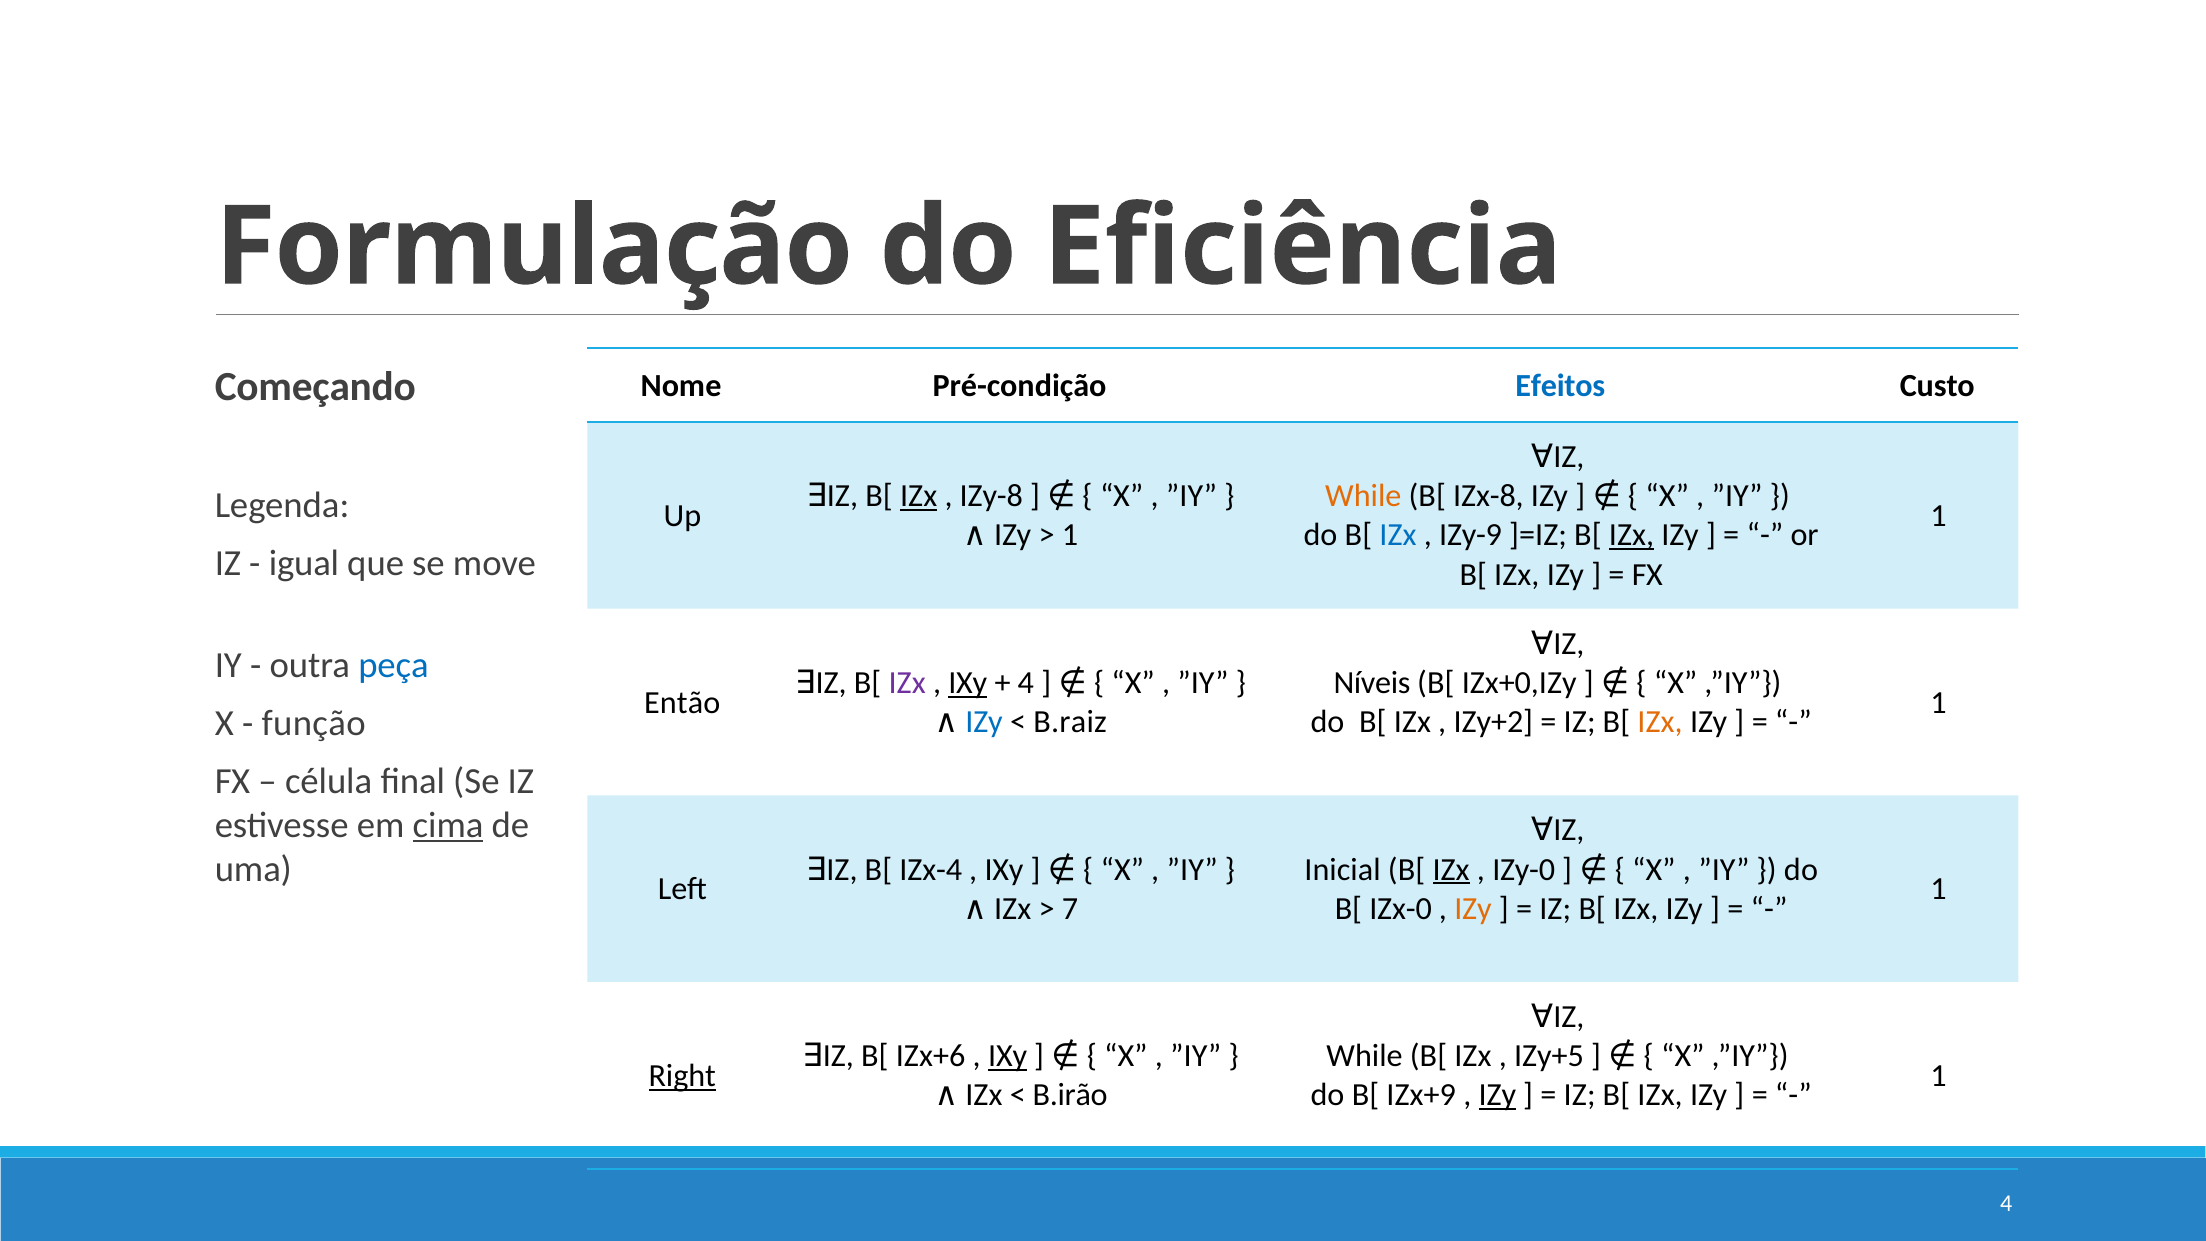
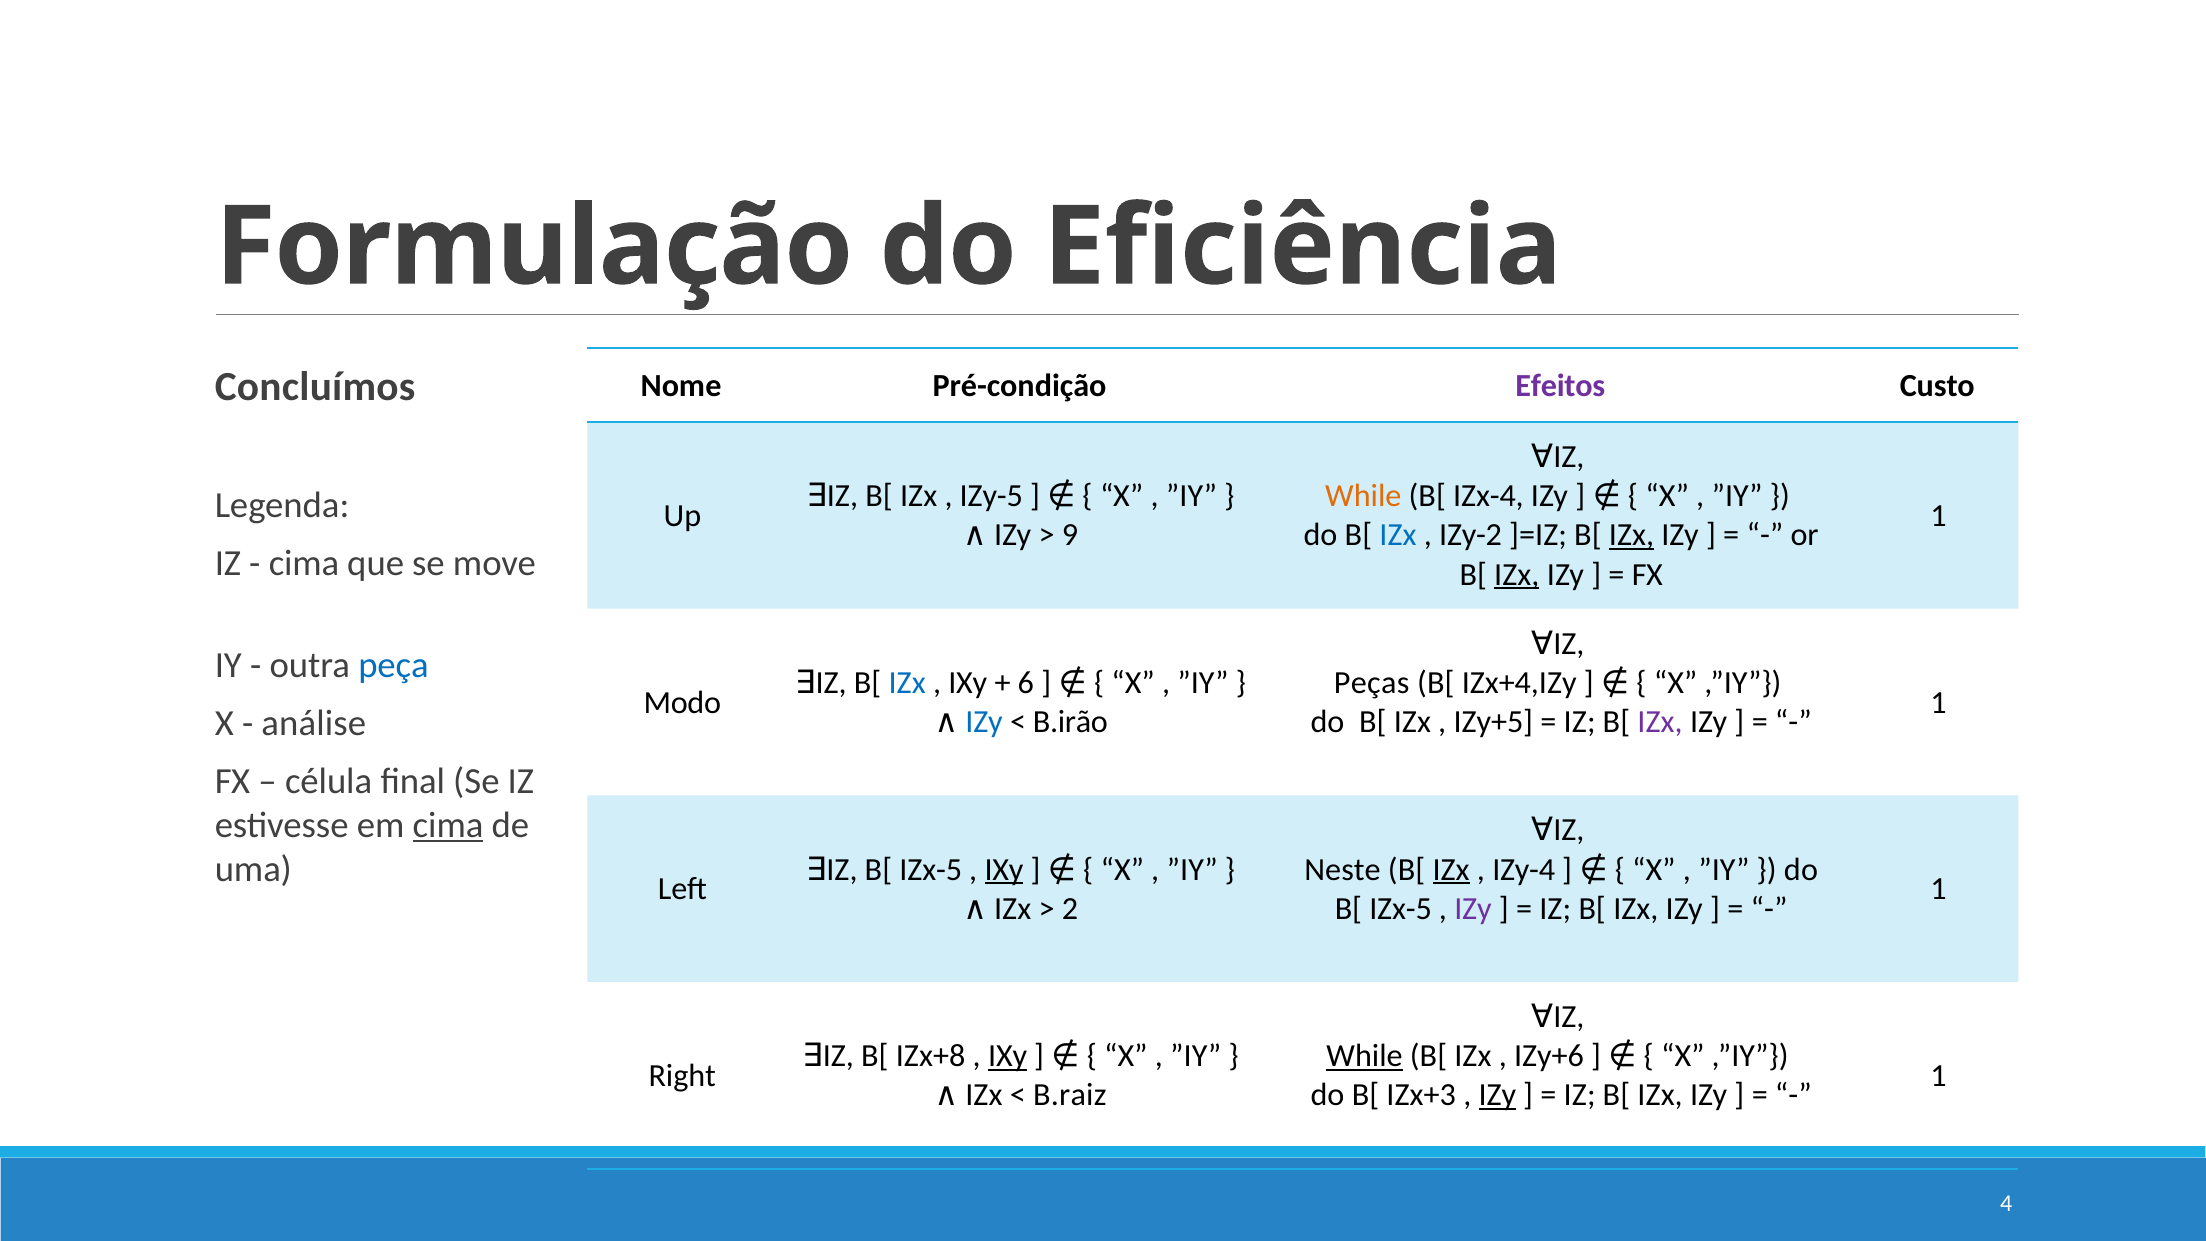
Começando: Começando -> Concluímos (315, 387)
Efeitos colour: blue -> purple (1560, 385)
IZx underline: present -> none (919, 496)
IZy-8: IZy-8 -> IZy-5 (991, 496)
IZx-8: IZx-8 -> IZx-4 (1488, 496)
1: 1 -> 9 (1070, 535)
IZy-9: IZy-9 -> IZy-2 (1471, 535)
igual: igual -> cima (304, 563)
IZx underline: none -> present (1517, 574)
IZx colour: purple -> blue (907, 683)
IXy underline: present -> none (968, 683)
4: 4 -> 6 (1026, 683)
Níveis: Níveis -> Peças (1372, 683)
IZx+0,IZy: IZx+0,IZy -> IZx+4,IZy (1519, 683)
Então: Então -> Modo (682, 702)
função: função -> análise (314, 723)
B.raiz: B.raiz -> B.irão (1070, 722)
IZy+2: IZy+2 -> IZy+5 (1493, 722)
IZx colour: orange -> purple (1660, 722)
∃IZ B[ IZx-4: IZx-4 -> IZx-5 (931, 869)
IXy underline: none -> present (1004, 869)
Inicial: Inicial -> Neste (1343, 869)
IZy-0: IZy-0 -> IZy-4 (1524, 869)
7: 7 -> 2 (1070, 909)
IZx-0: IZx-0 -> IZx-5 (1401, 909)
IZy colour: orange -> purple (1473, 909)
IZx+6: IZx+6 -> IZx+8 (931, 1056)
While underline: none -> present (1365, 1056)
IZy+5: IZy+5 -> IZy+6 (1549, 1056)
Right underline: present -> none (682, 1076)
B.irão: B.irão -> B.raiz (1070, 1095)
IZx+9: IZx+9 -> IZx+3 (1421, 1095)
